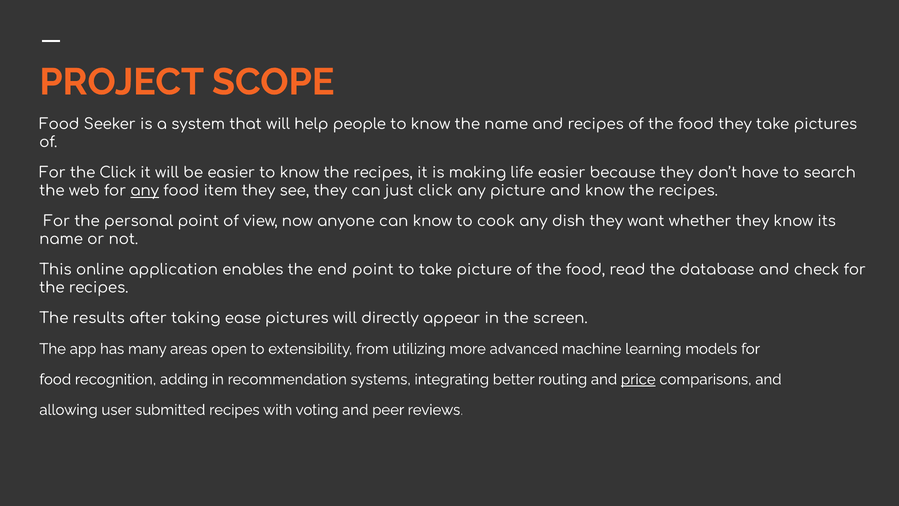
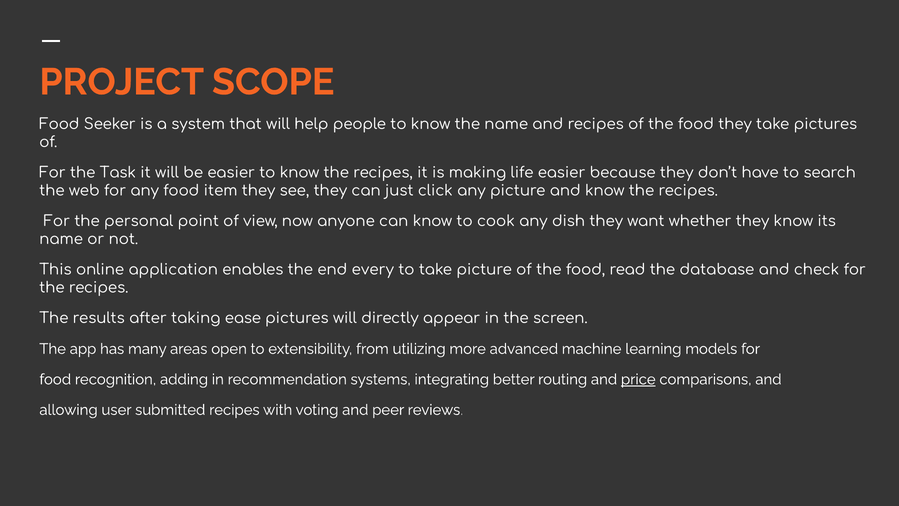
the Click: Click -> Task (118, 173)
any underline: present -> none (145, 191)
end point: point -> every (373, 270)
